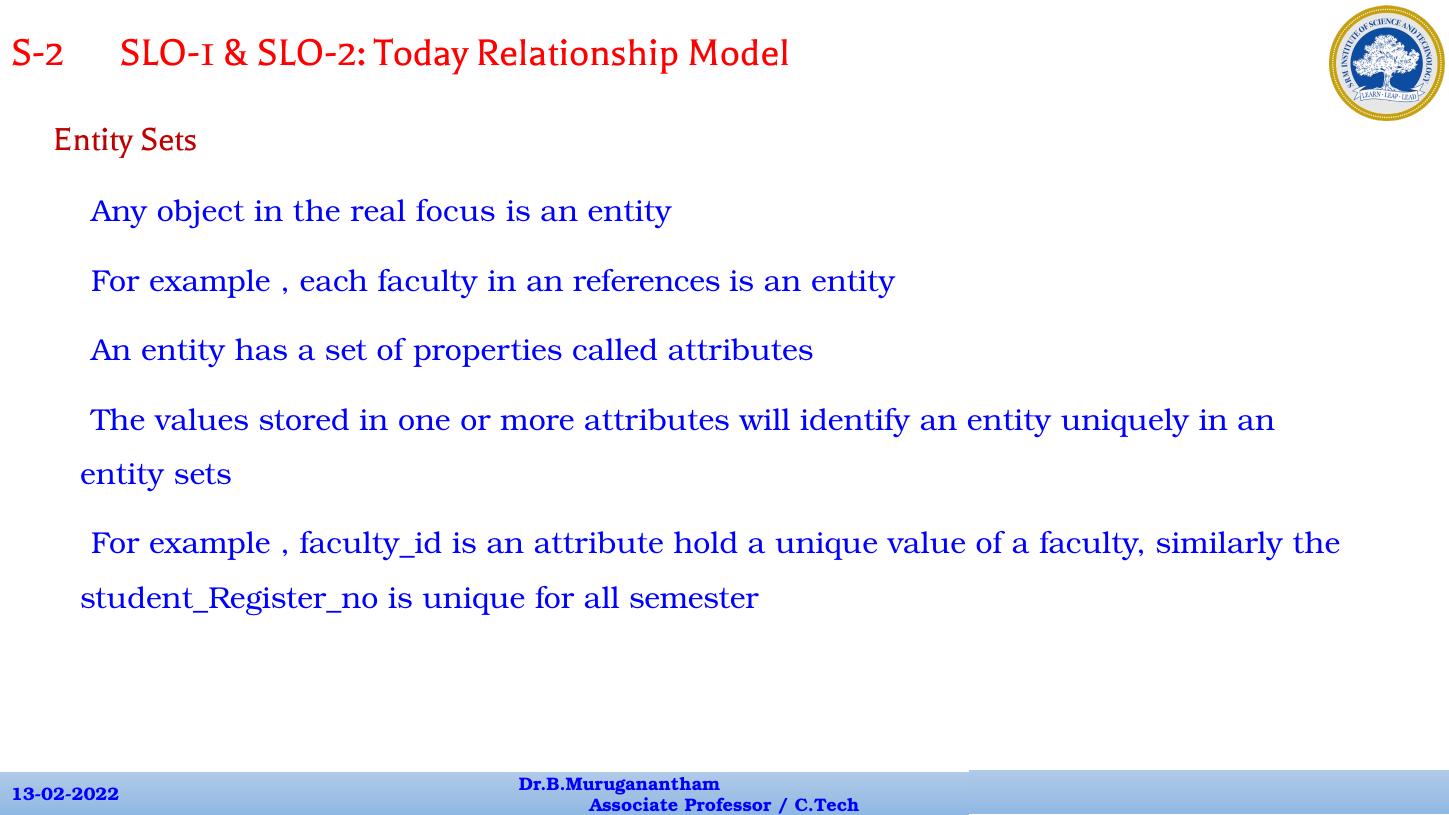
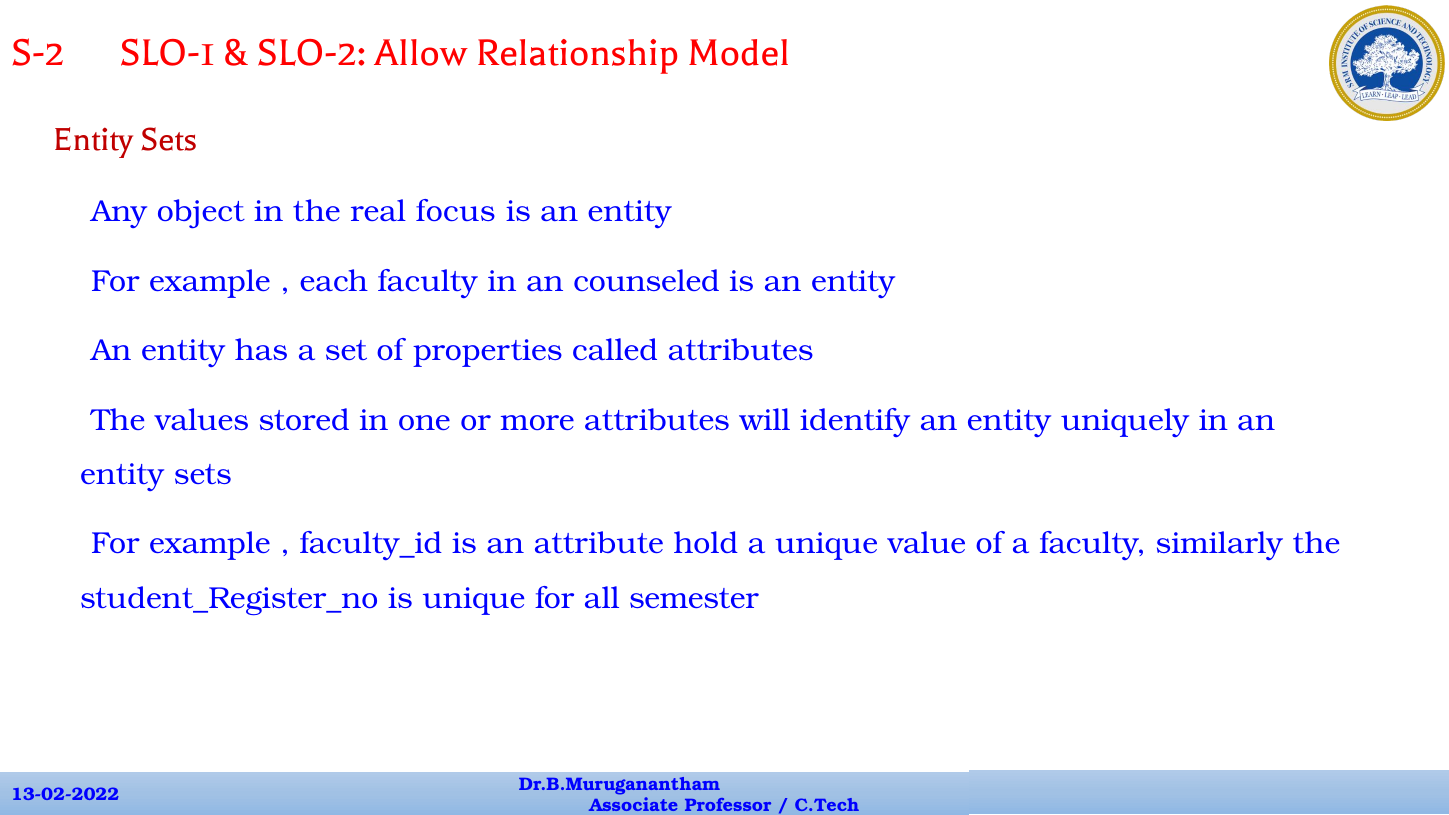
Today: Today -> Allow (421, 52)
references: references -> counseled (647, 281)
